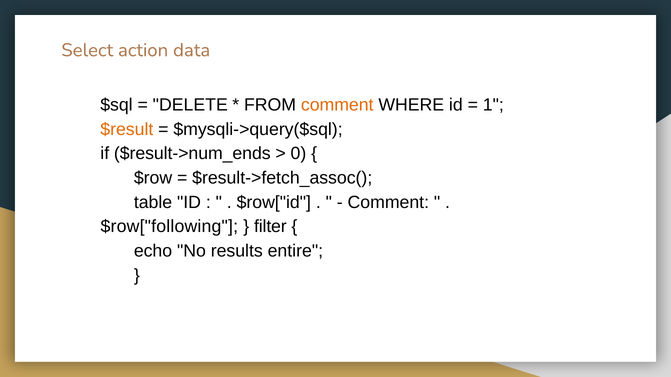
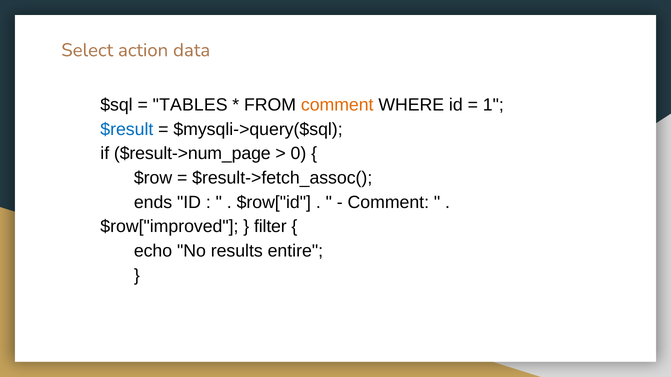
DELETE: DELETE -> TABLES (190, 105)
$result colour: orange -> blue (127, 129)
$result->num_ends: $result->num_ends -> $result->num_page (192, 154)
table: table -> ends (153, 203)
$row["following: $row["following -> $row["improved (169, 227)
